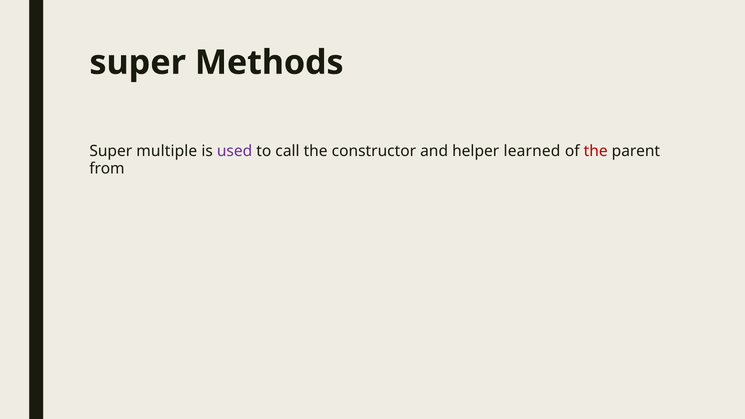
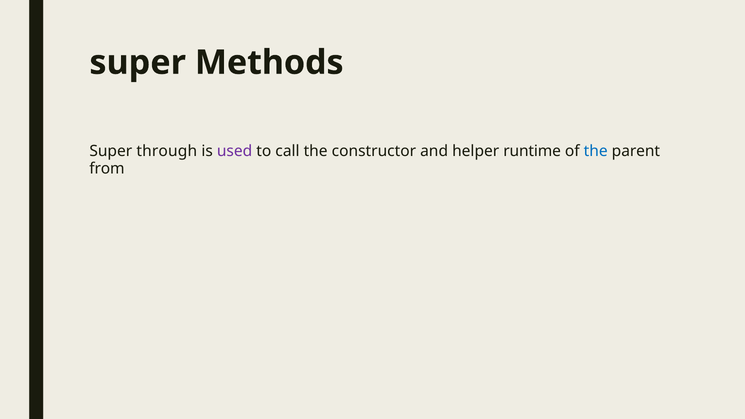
multiple: multiple -> through (167, 151)
learned: learned -> runtime (532, 151)
the colour: red -> blue (596, 151)
